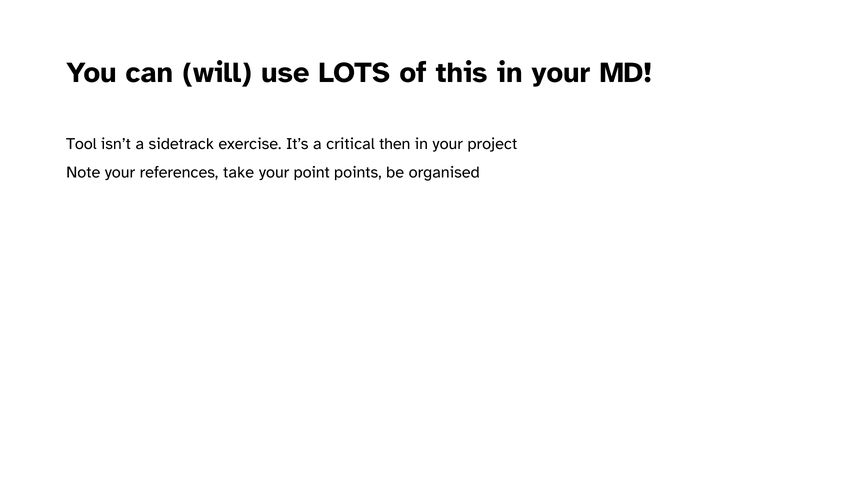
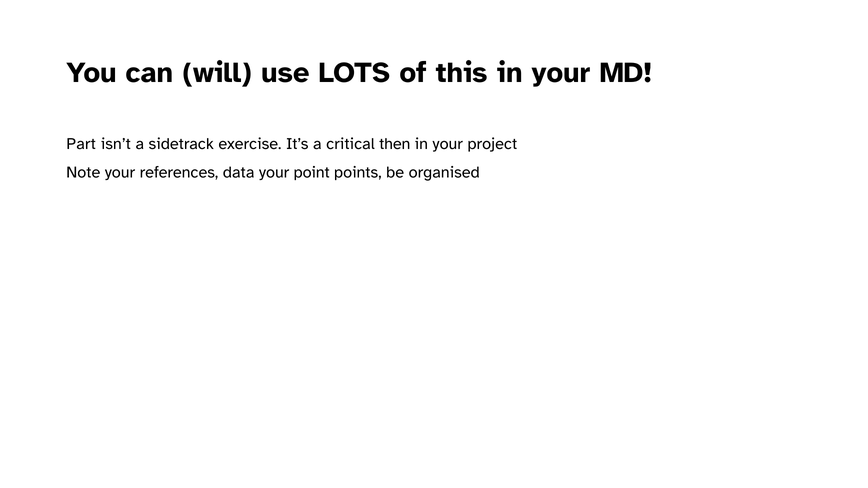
Tool: Tool -> Part (81, 144)
take: take -> data (239, 173)
